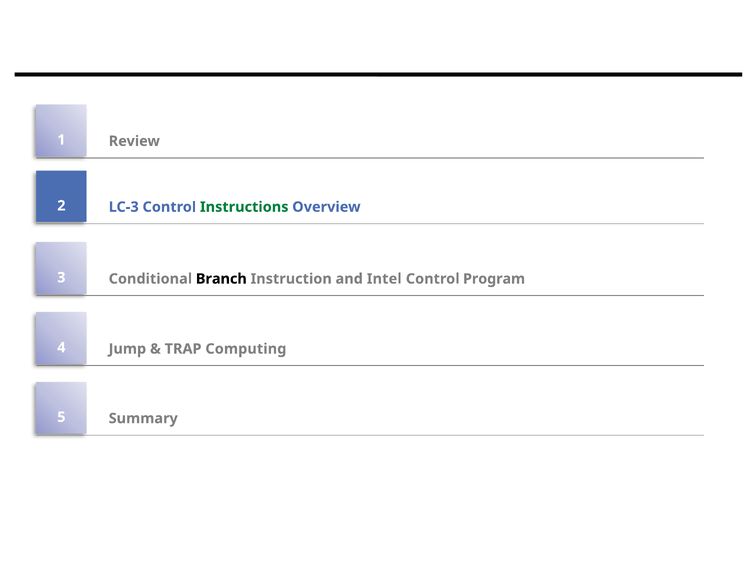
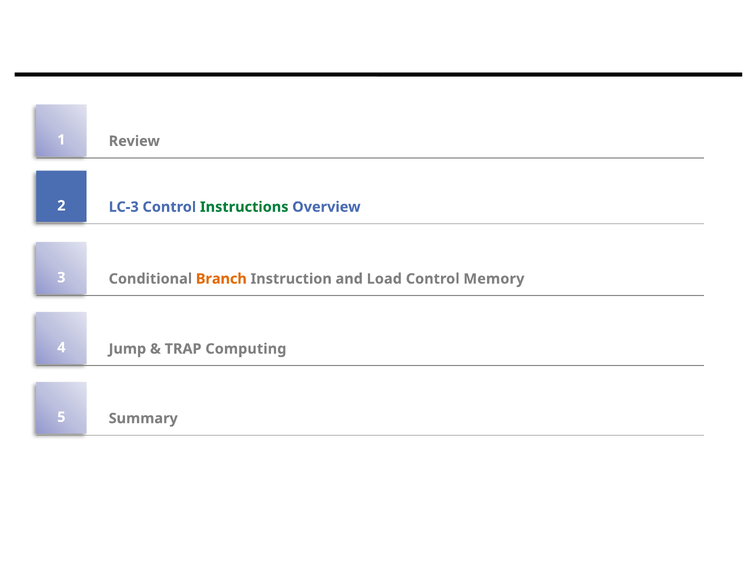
Branch colour: black -> orange (221, 279)
Intel: Intel -> Load (384, 279)
Program: Program -> Memory (494, 279)
